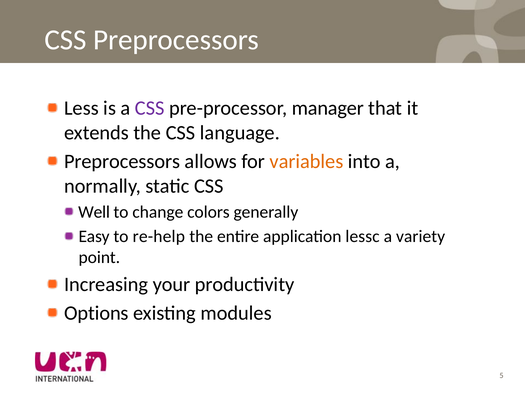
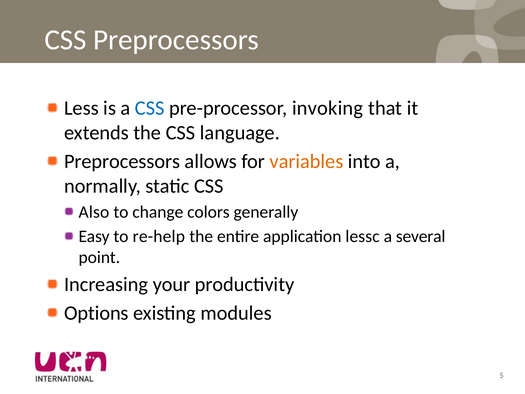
CSS colour: purple -> blue (150, 108)
manager: manager -> invoking (328, 108)
Well: Well -> Also (94, 212)
variety: variety -> several (421, 236)
